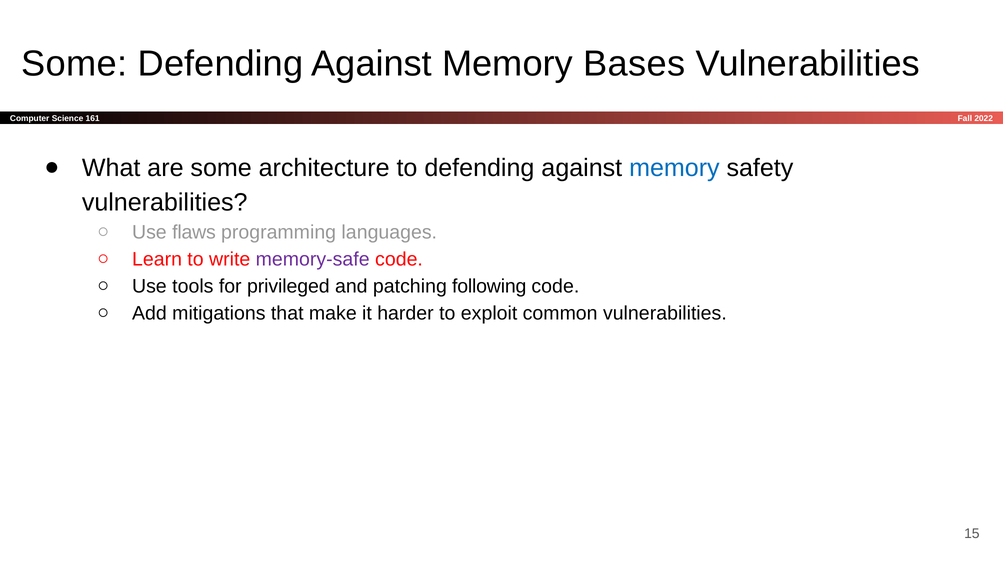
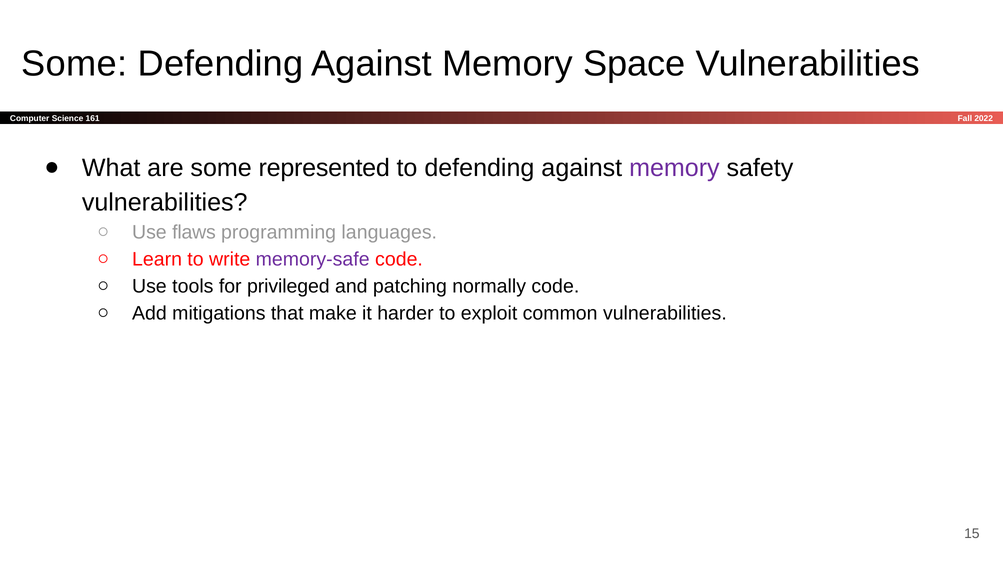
Bases: Bases -> Space (634, 64)
architecture: architecture -> represented (324, 168)
memory colour: blue -> purple (674, 168)
following: following -> normally (489, 287)
